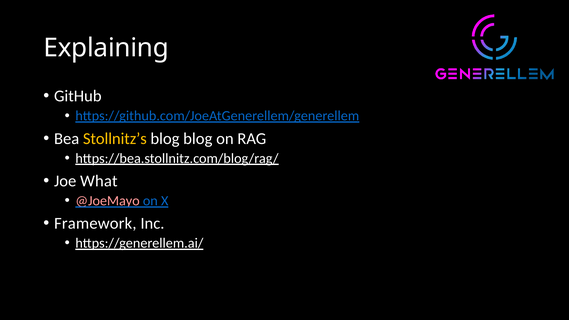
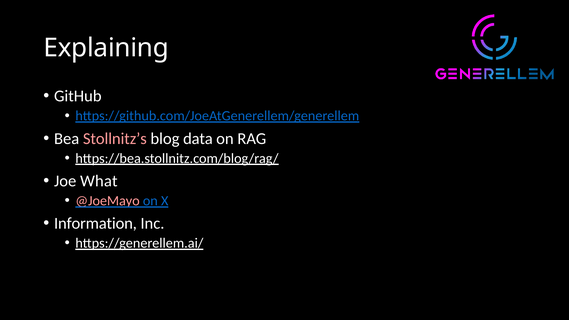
Stollnitz’s colour: yellow -> pink (115, 139)
blog blog: blog -> data (198, 139)
Framework: Framework -> Information (95, 223)
